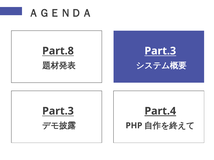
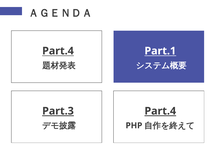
Part.8: Part.8 -> Part.4 (58, 51)
Part.3: Part.3 -> Part.1 (160, 51)
Part.3 underline: none -> present (58, 111)
